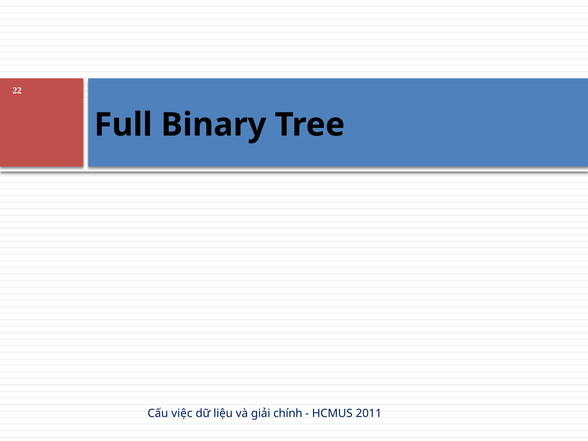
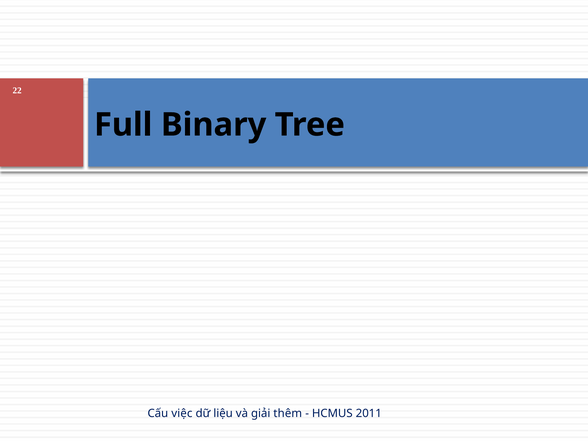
chính: chính -> thêm (288, 413)
